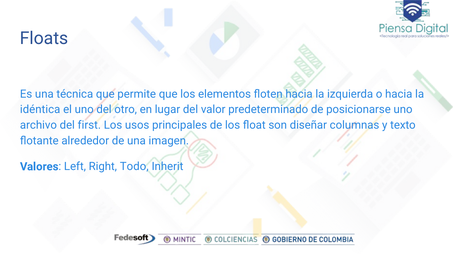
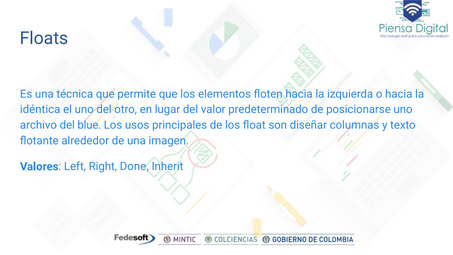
first: first -> blue (89, 125)
Todo: Todo -> Done (134, 166)
